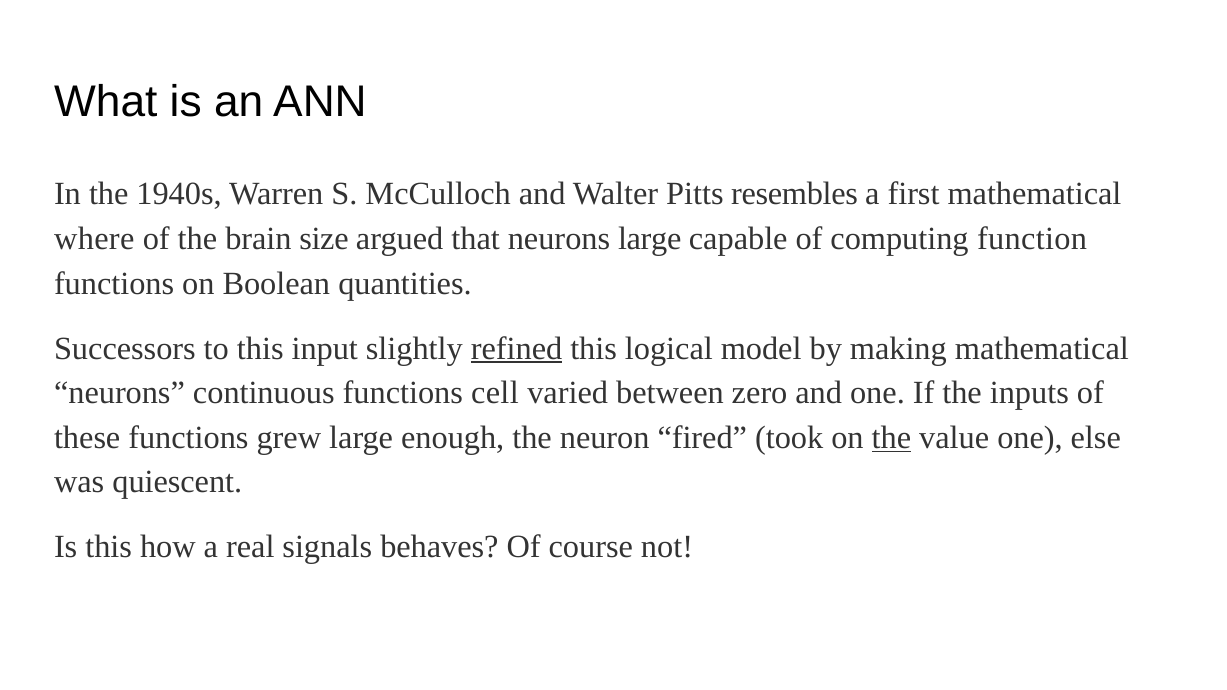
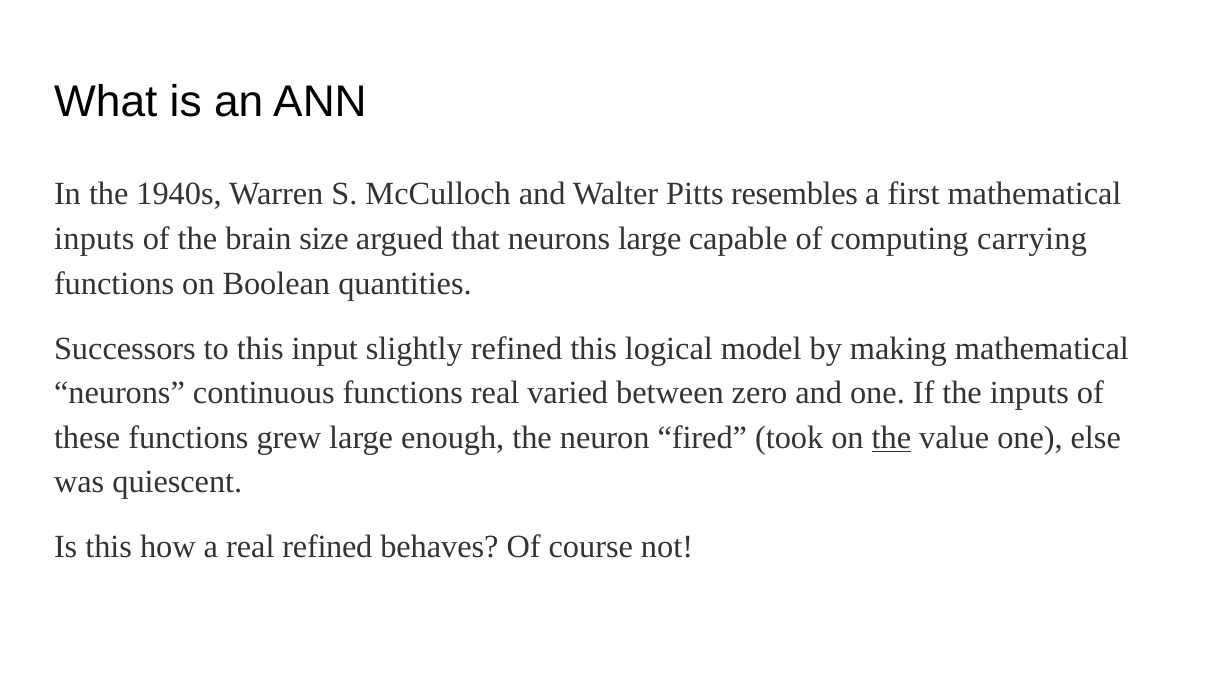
where: where -> inputs (94, 239)
function: function -> carrying (1032, 239)
refined underline: present -> none (517, 349)
functions cell: cell -> real (495, 393)
real signals: signals -> refined (327, 547)
